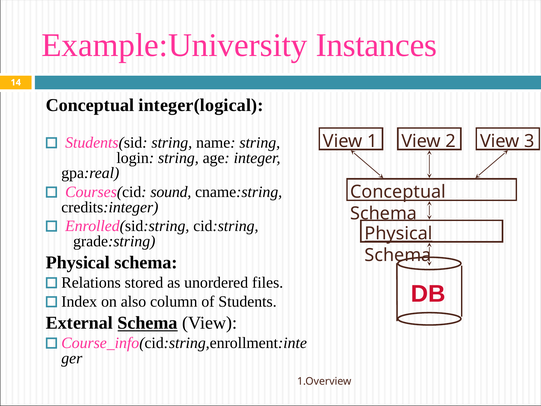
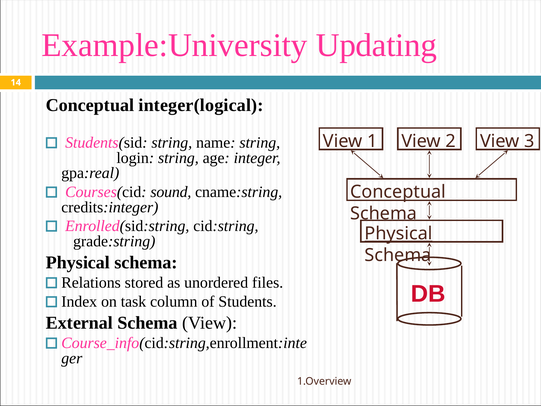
Instances: Instances -> Updating (376, 45)
also: also -> task (133, 301)
Schema underline: present -> none (148, 323)
